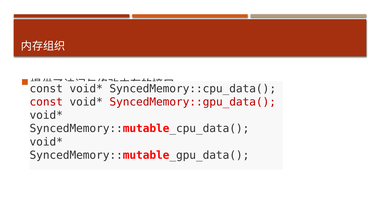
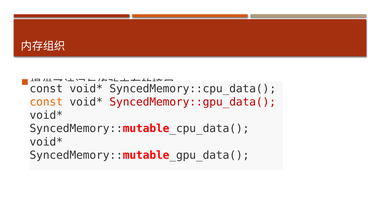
const colour: red -> orange (46, 102)
